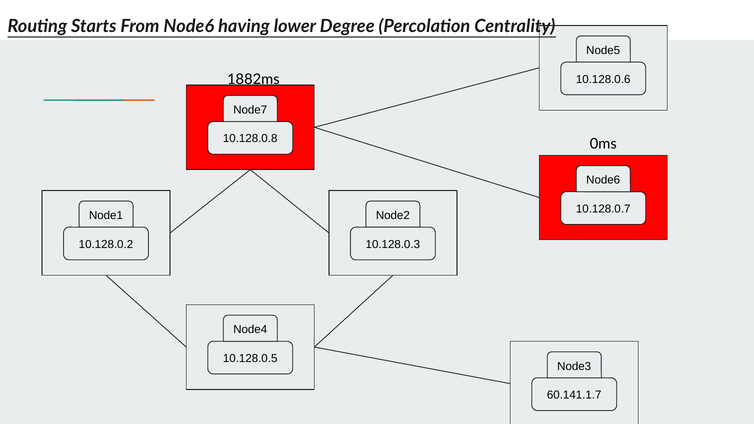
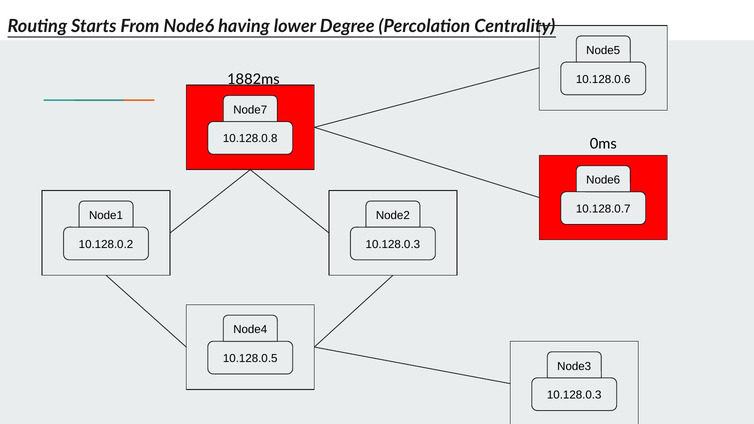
60.141.1.7: 60.141.1.7 -> 10.128.0.3 (574, 395)
